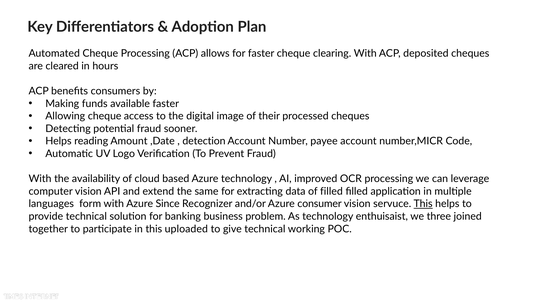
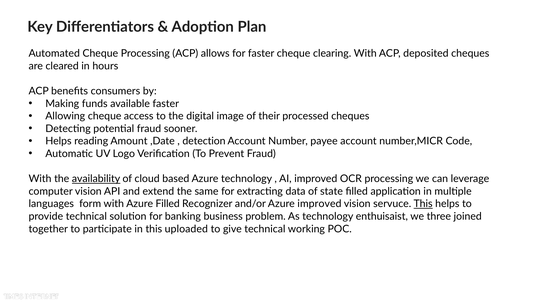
availability underline: none -> present (96, 179)
of filled: filled -> state (331, 191)
Azure Since: Since -> Filled (168, 204)
Azure consumer: consumer -> improved (319, 204)
